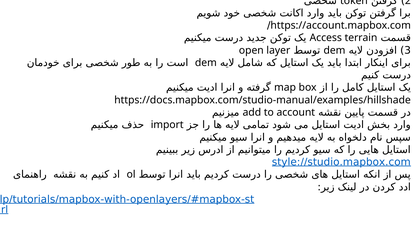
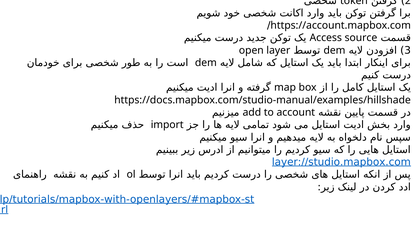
terrain: terrain -> source (361, 38)
style://studio.mapbox.com: style://studio.mapbox.com -> layer://studio.mapbox.com (341, 162)
